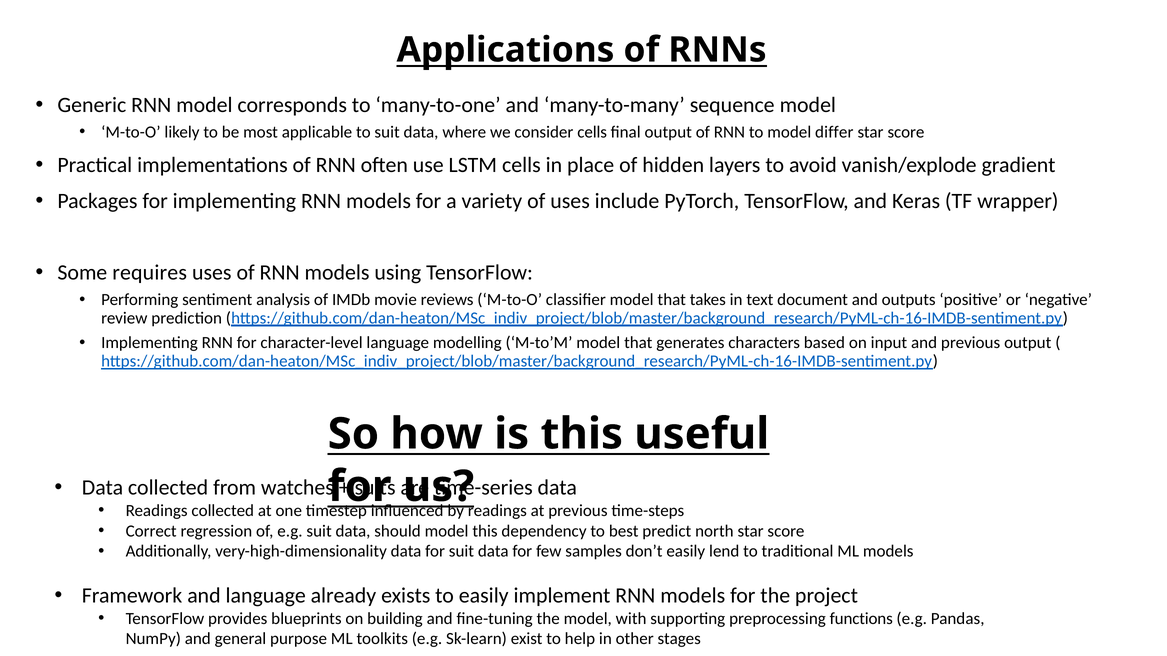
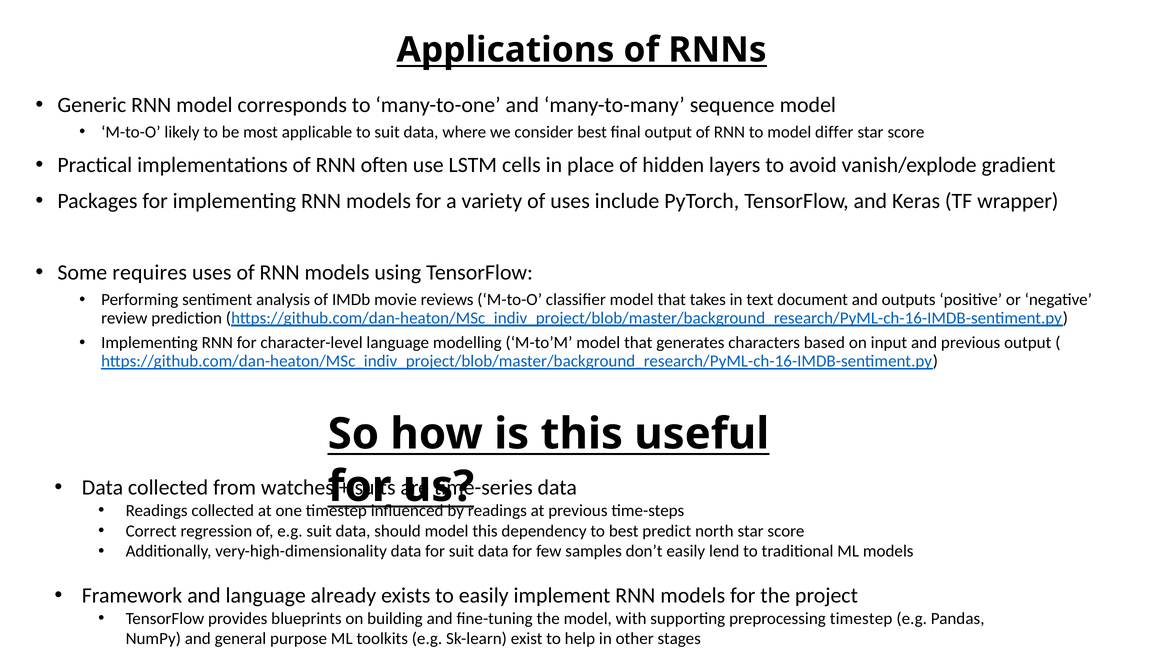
consider cells: cells -> best (592, 132)
preprocessing functions: functions -> timestep (861, 619)
